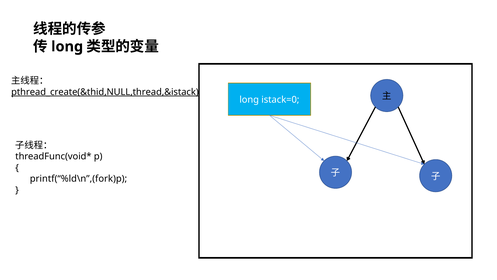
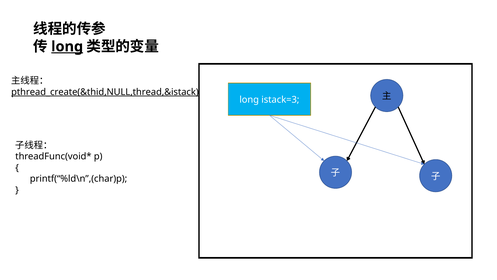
long underline: none -> present (67, 46)
istack=0: istack=0 -> istack=3 (280, 100)
printf(“%ld\n”,(fork)p: printf(“%ld\n”,(fork)p -> printf(“%ld\n”,(char)p (79, 179)
